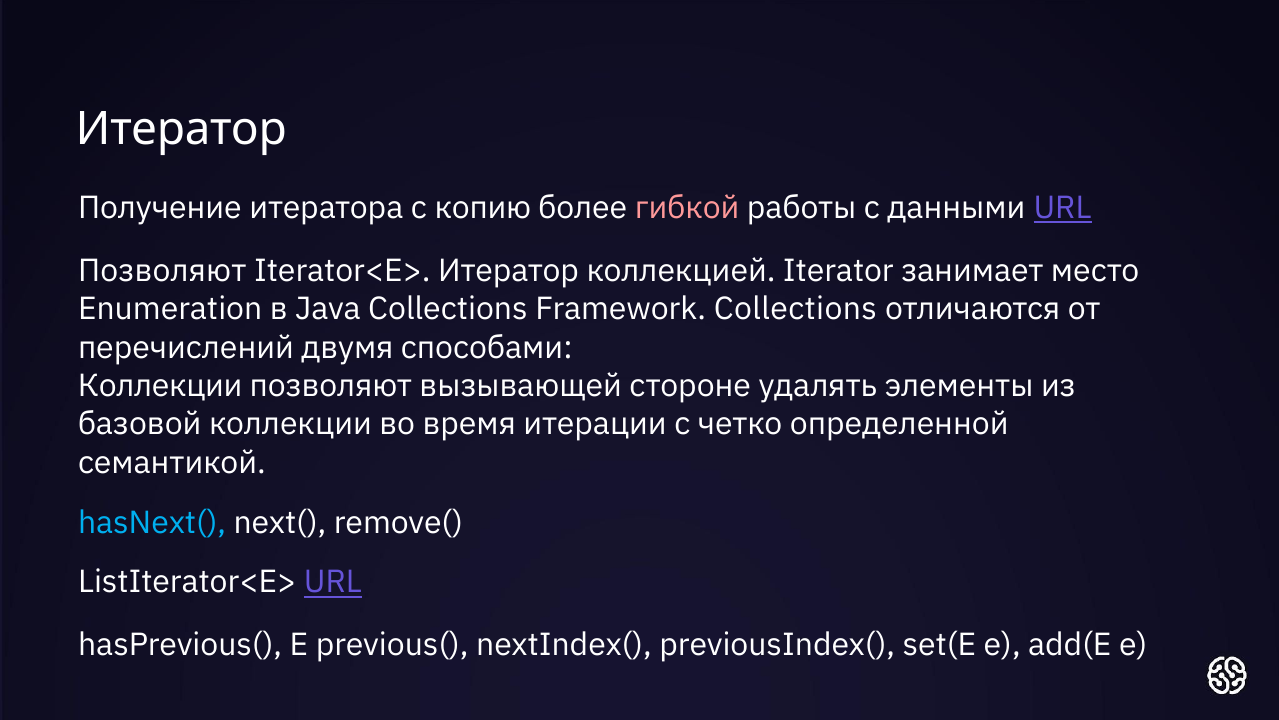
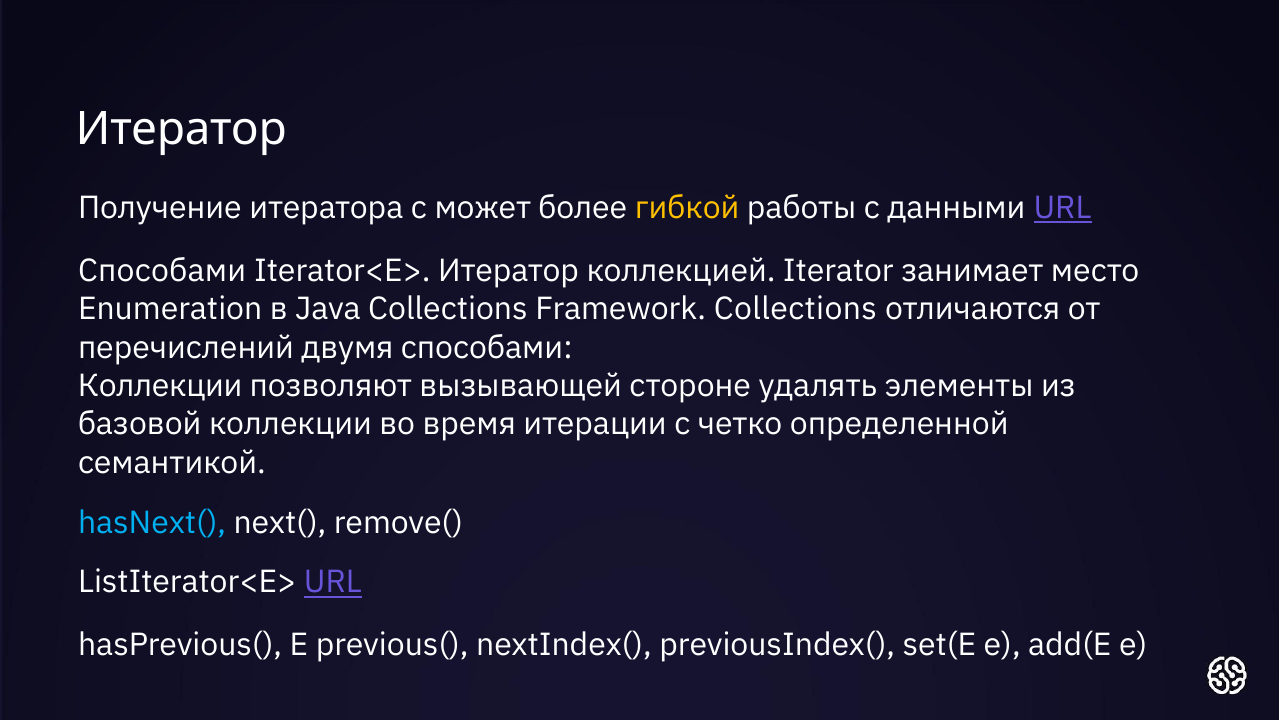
копию: копию -> может (483, 208)
гибкой colour: pink -> yellow (687, 208)
Позволяют: Позволяют -> Способами (162, 271)
